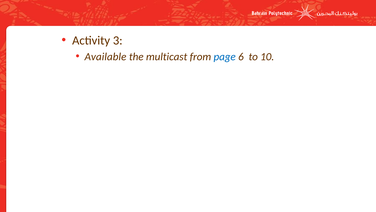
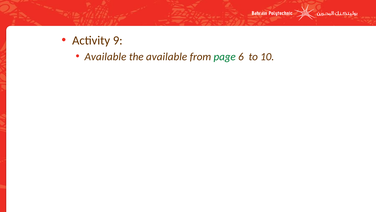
3: 3 -> 9 (118, 40)
the multicast: multicast -> available (167, 57)
page colour: blue -> green (225, 57)
